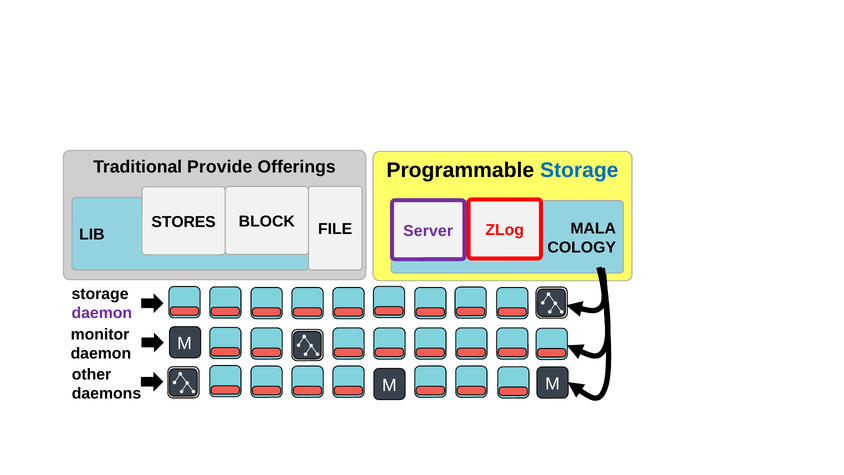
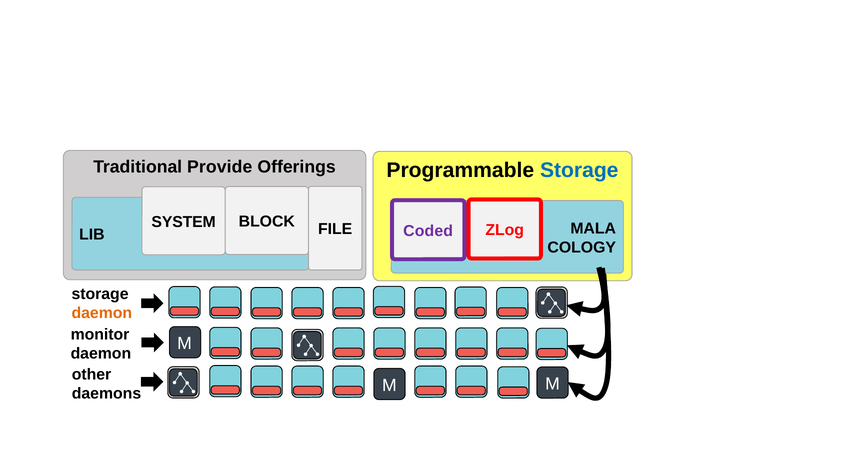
STORES: STORES -> SYSTEM (184, 222)
Server: Server -> Coded (428, 231)
daemon colour: purple -> orange (102, 313)
